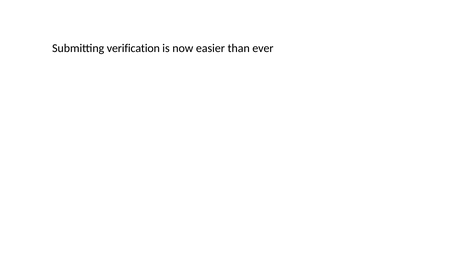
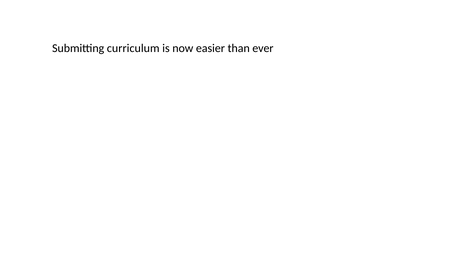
verification: verification -> curriculum (133, 48)
